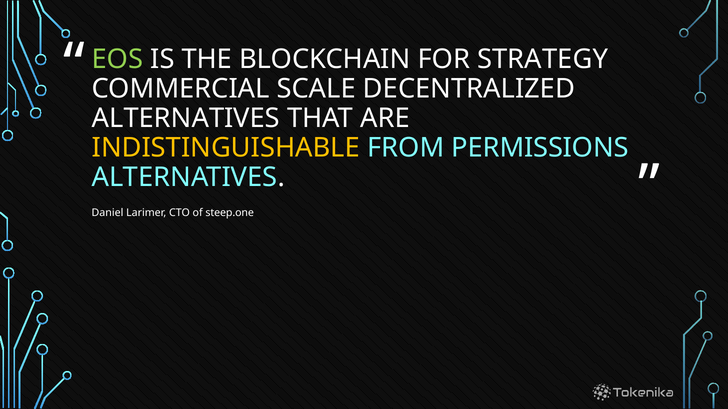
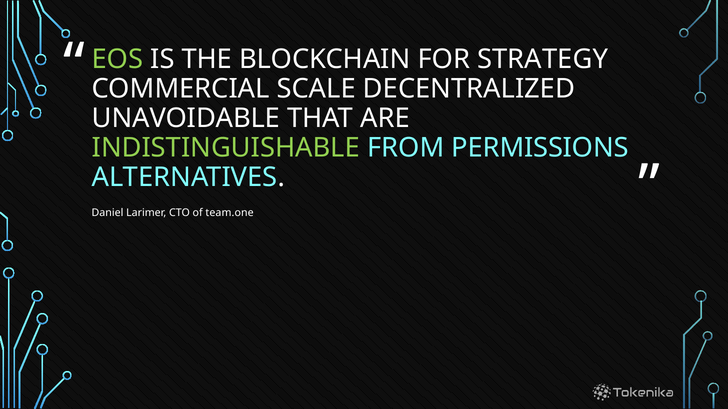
ALTERNATIVES: ALTERNATIVES -> UNAVOIDABLE (186, 118)
INDISTINGUISHABLE colour: yellow -> light green (226, 148)
steep.one: steep.one -> team.one (230, 213)
